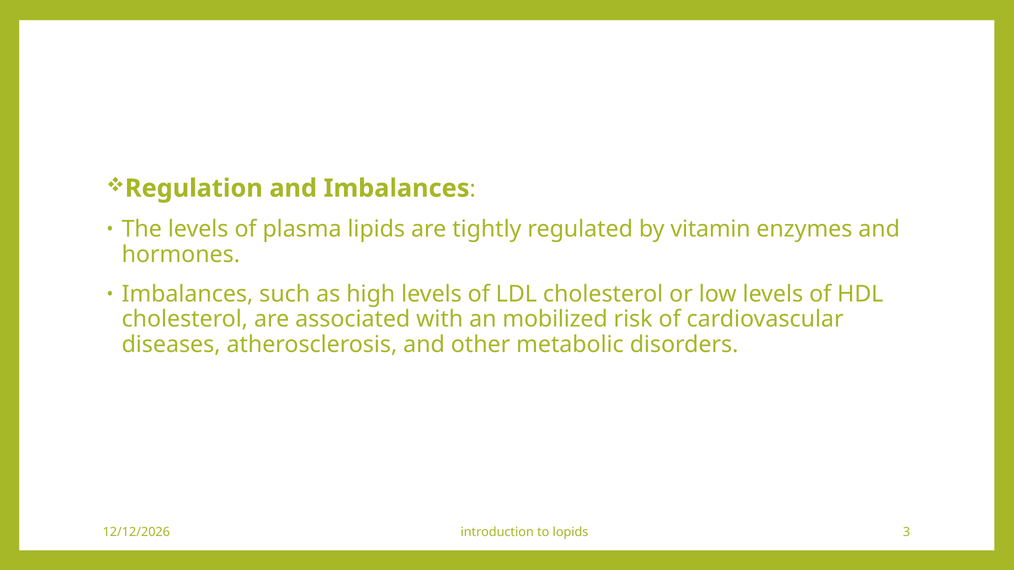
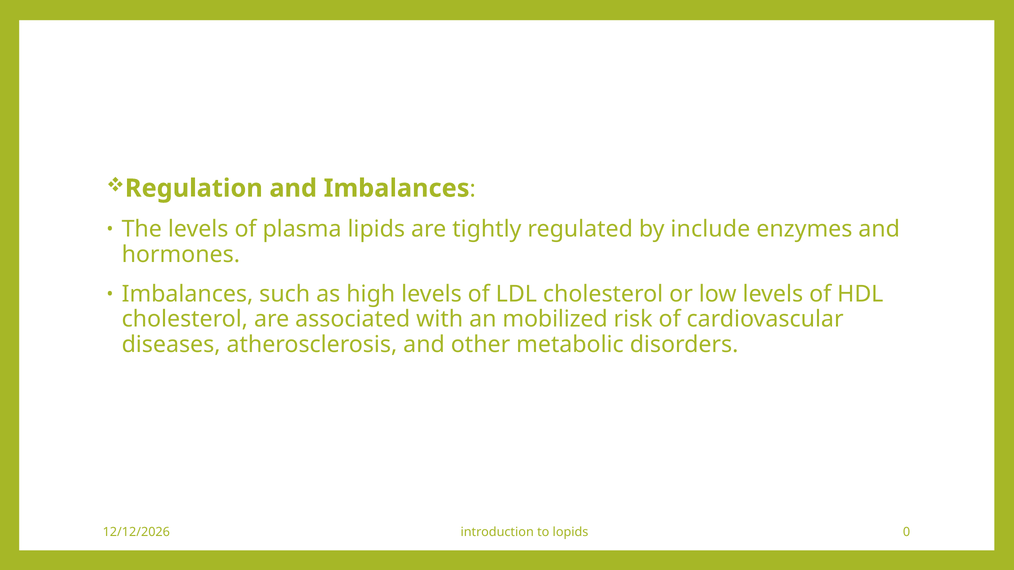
vitamin: vitamin -> include (710, 229)
3: 3 -> 0 (907, 533)
